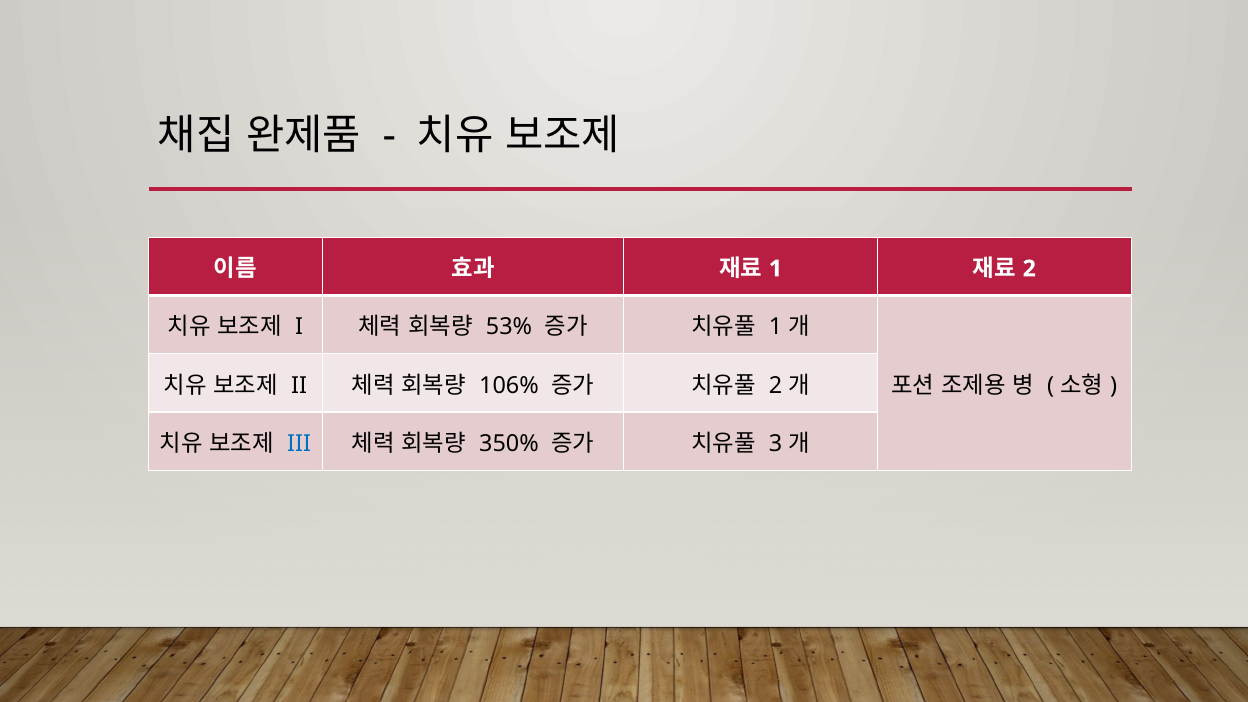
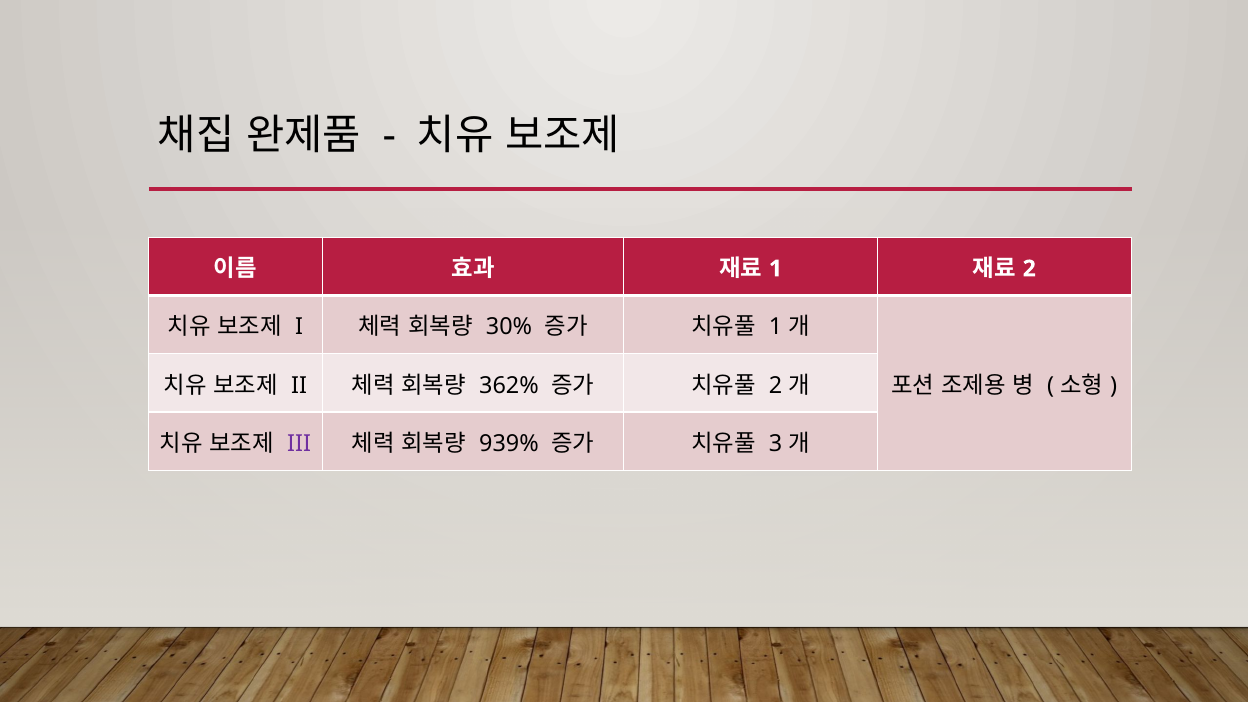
53%: 53% -> 30% (509, 327)
106%: 106% -> 362% (509, 385)
III colour: blue -> purple (299, 444)
350%: 350% -> 939% (509, 444)
